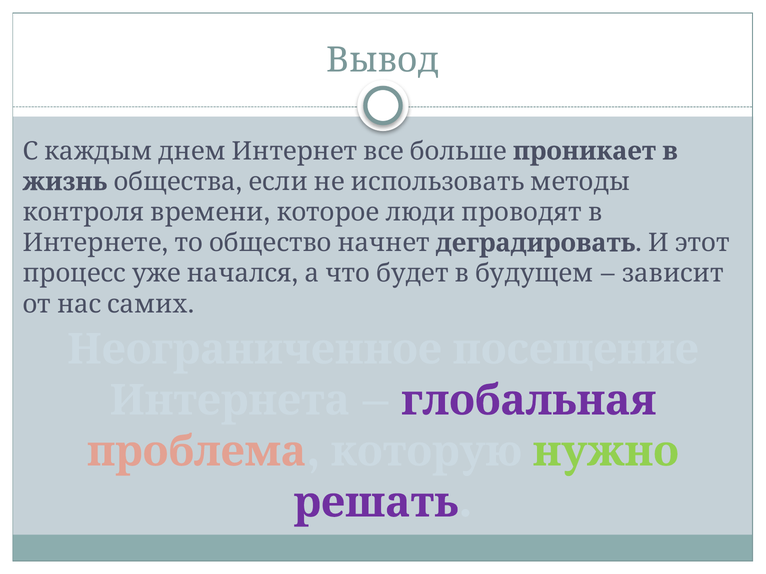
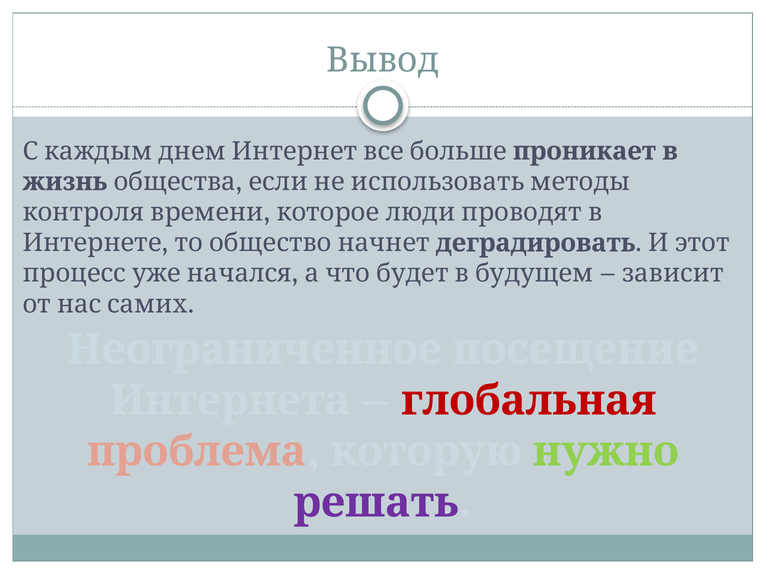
глобальная colour: purple -> red (529, 401)
